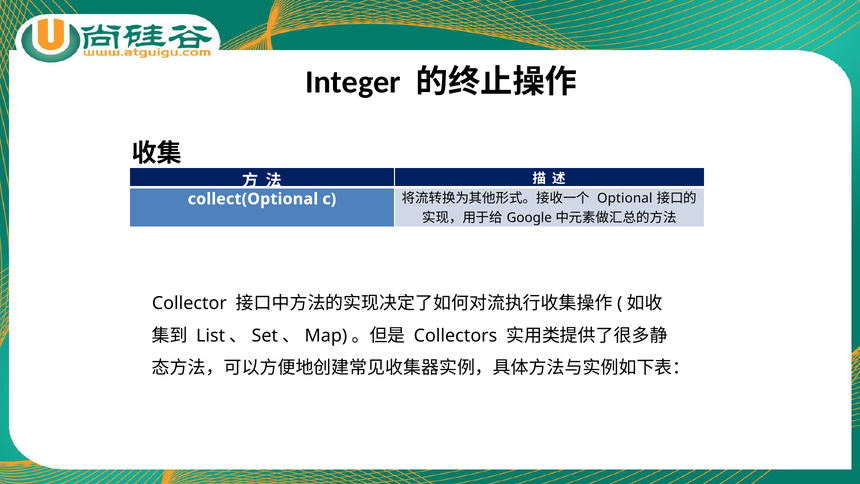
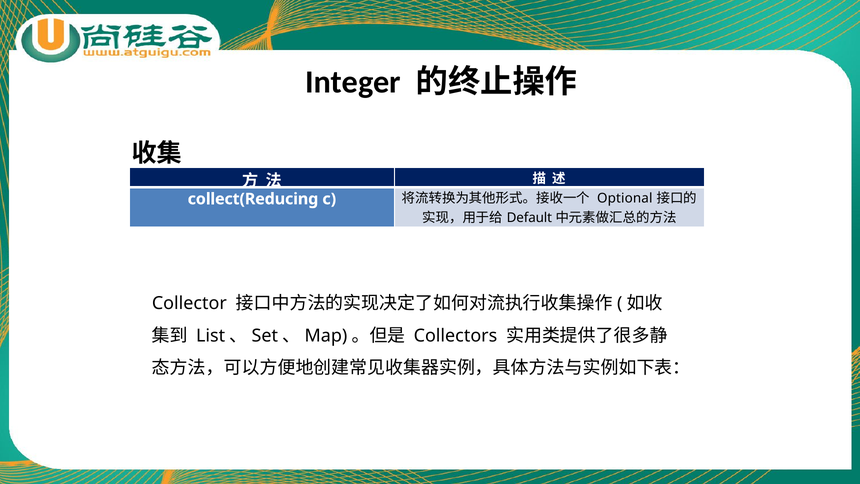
collect(Optional: collect(Optional -> collect(Reducing (253, 199)
Google: Google -> Default (529, 218)
